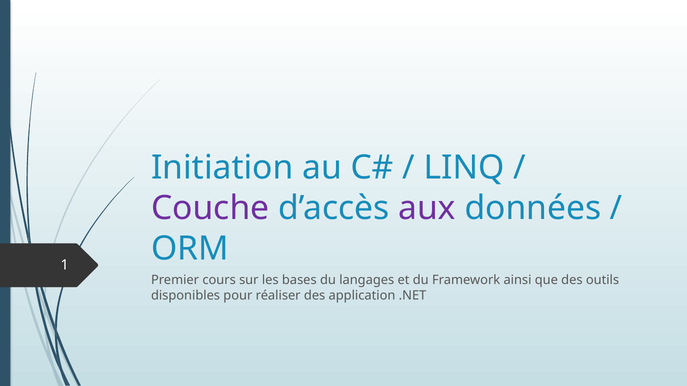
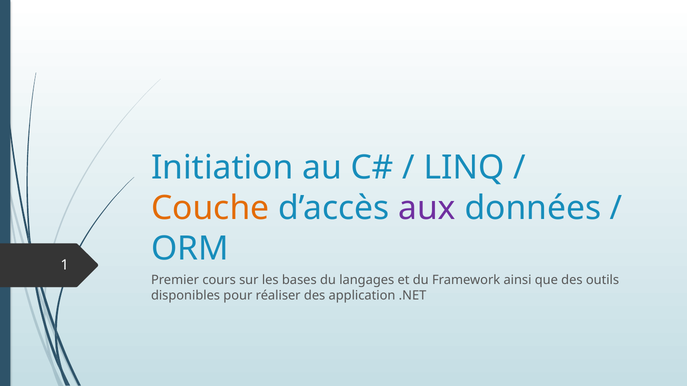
Couche colour: purple -> orange (210, 208)
